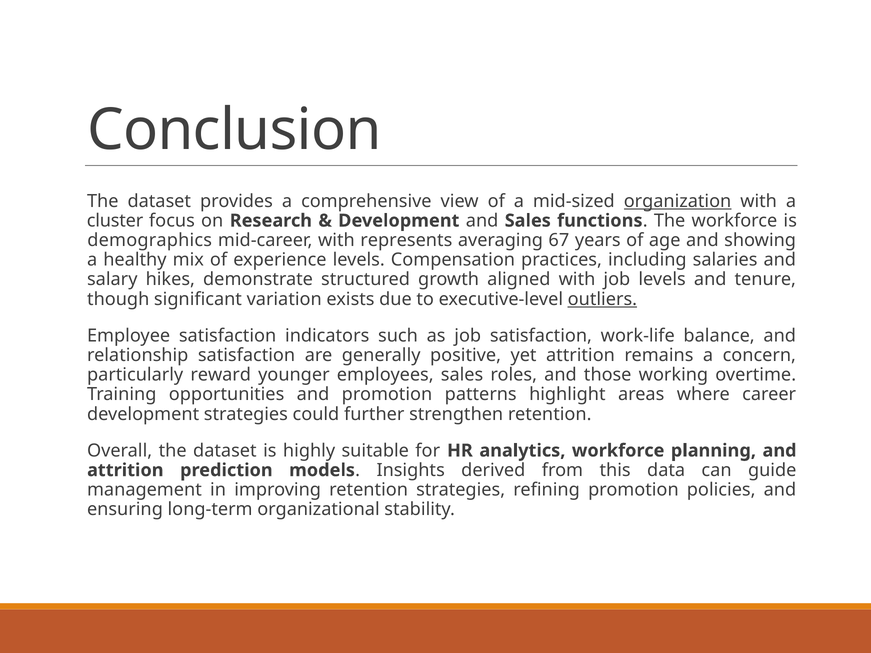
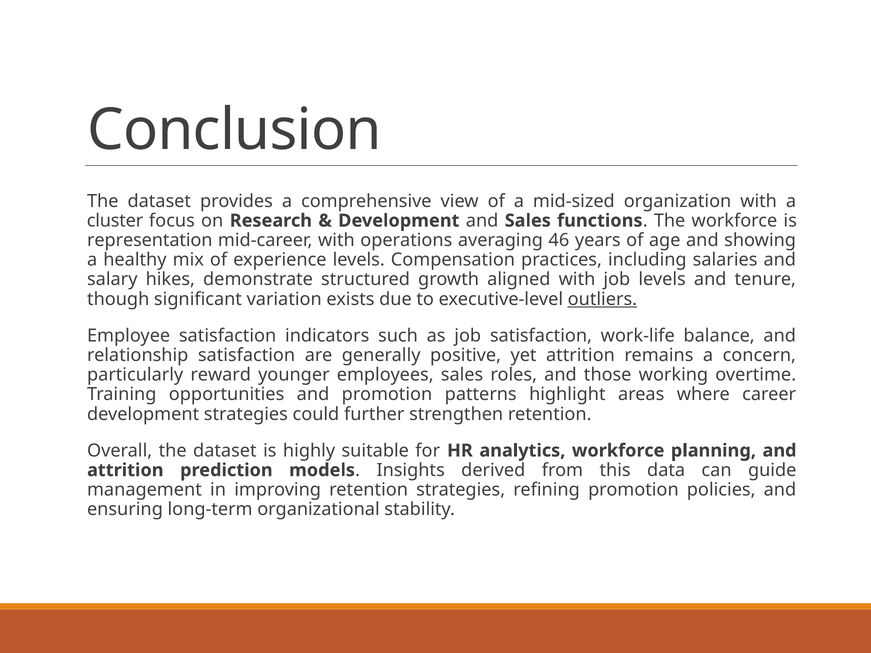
organization underline: present -> none (678, 201)
demographics: demographics -> representation (150, 240)
represents: represents -> operations (406, 240)
67: 67 -> 46 (559, 240)
